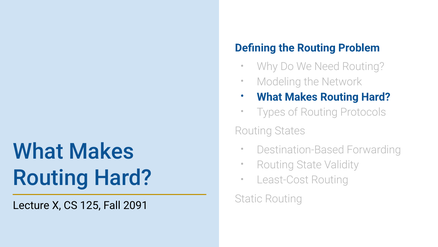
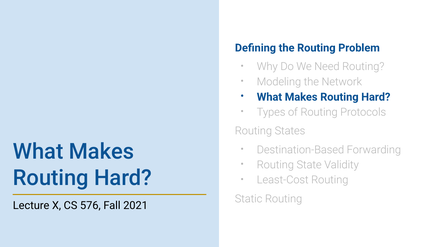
125: 125 -> 576 (90, 205)
2091: 2091 -> 2021 (136, 205)
